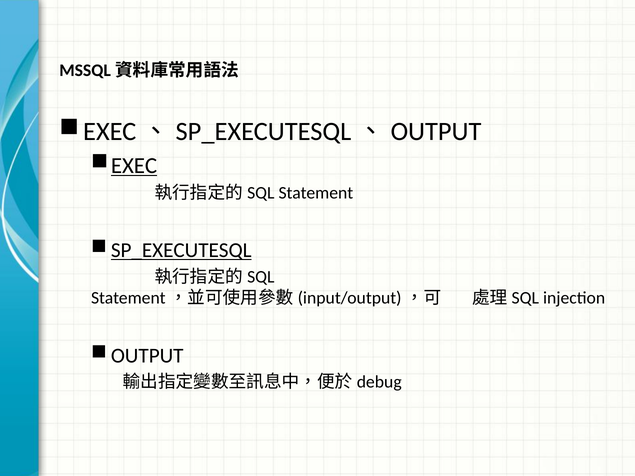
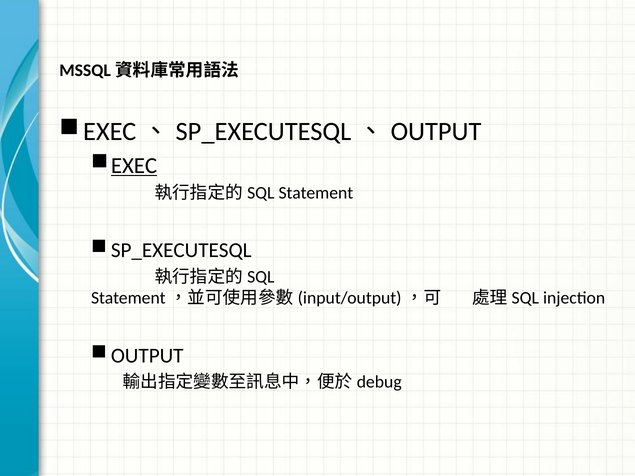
SP_EXECUTESQL underline: present -> none (181, 251)
